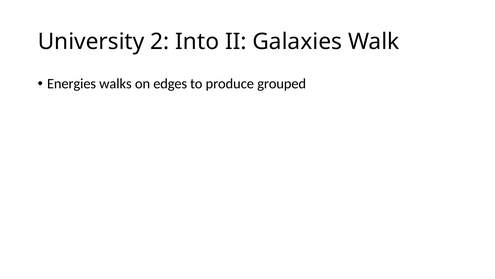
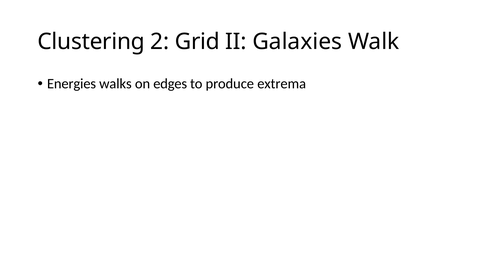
University: University -> Clustering (91, 42)
Into: Into -> Grid (197, 42)
grouped: grouped -> extrema (282, 84)
